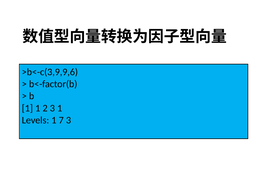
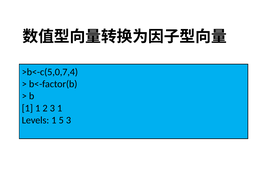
>b<-c(3,9,9,6: >b<-c(3,9,9,6 -> >b<-c(5,0,7,4 (50, 72)
7: 7 -> 5 (61, 120)
